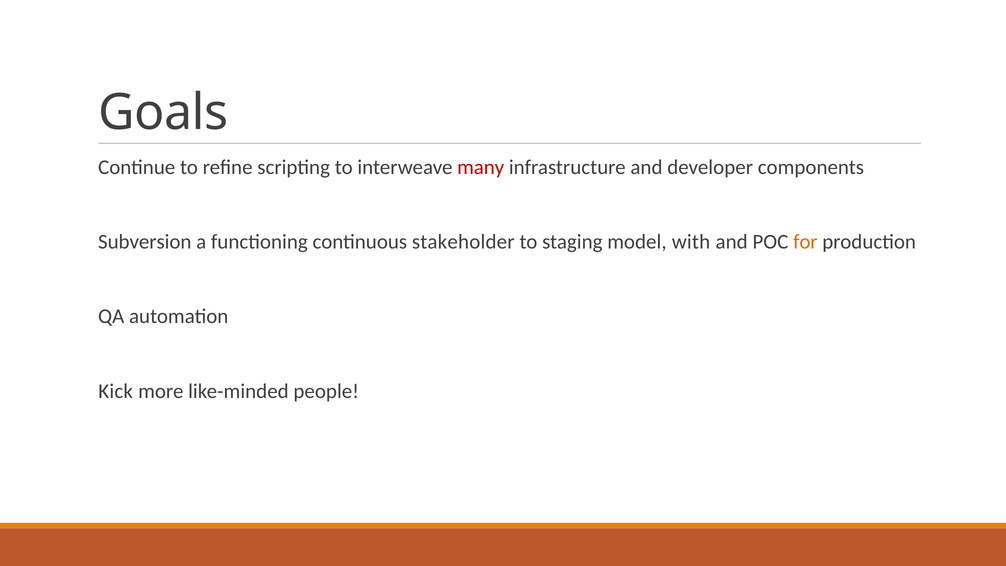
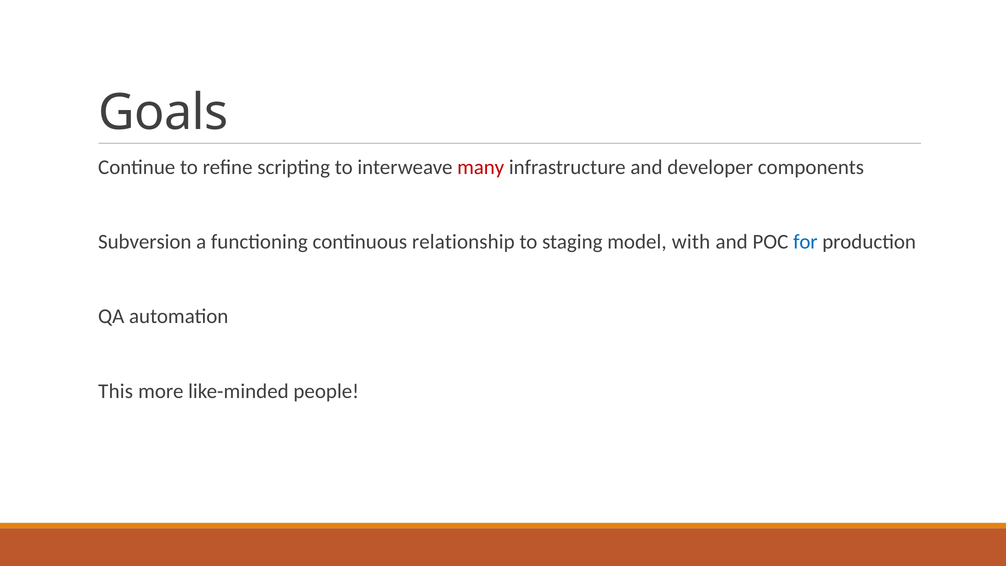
stakeholder: stakeholder -> relationship (463, 242)
for colour: orange -> blue (805, 242)
Kick: Kick -> This (116, 391)
